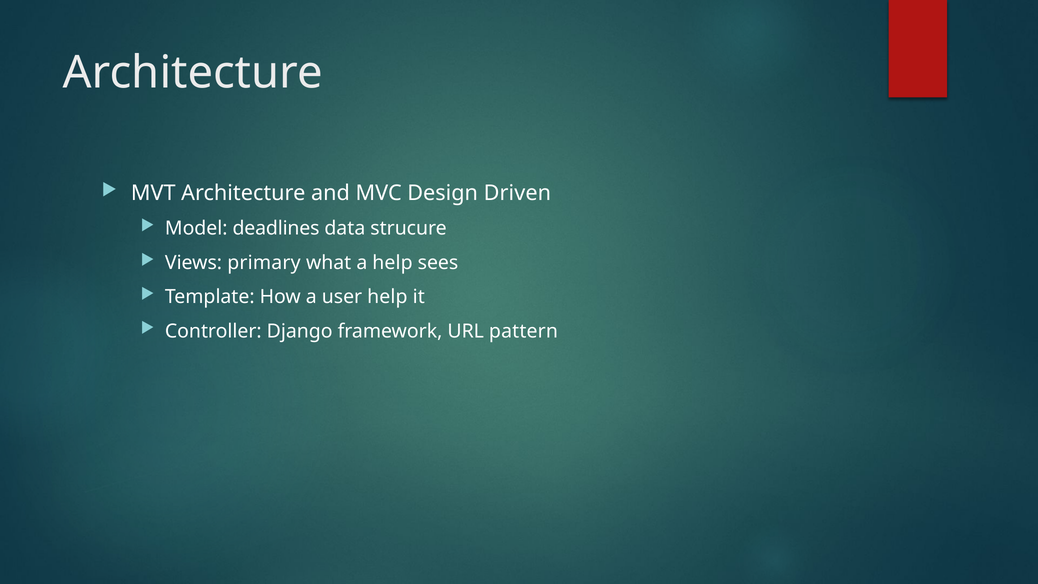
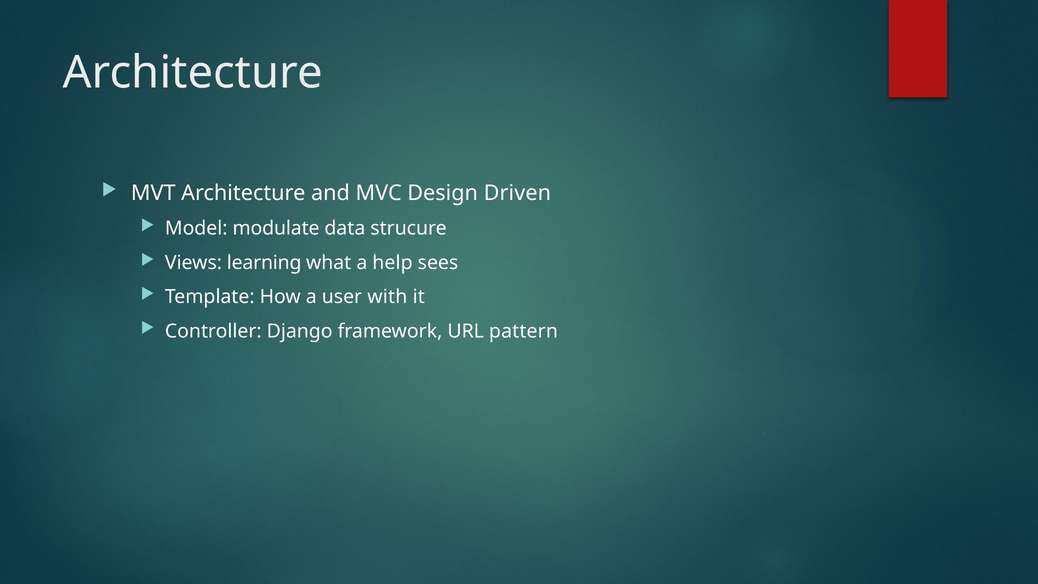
deadlines: deadlines -> modulate (276, 229)
primary: primary -> learning (264, 263)
user help: help -> with (387, 297)
